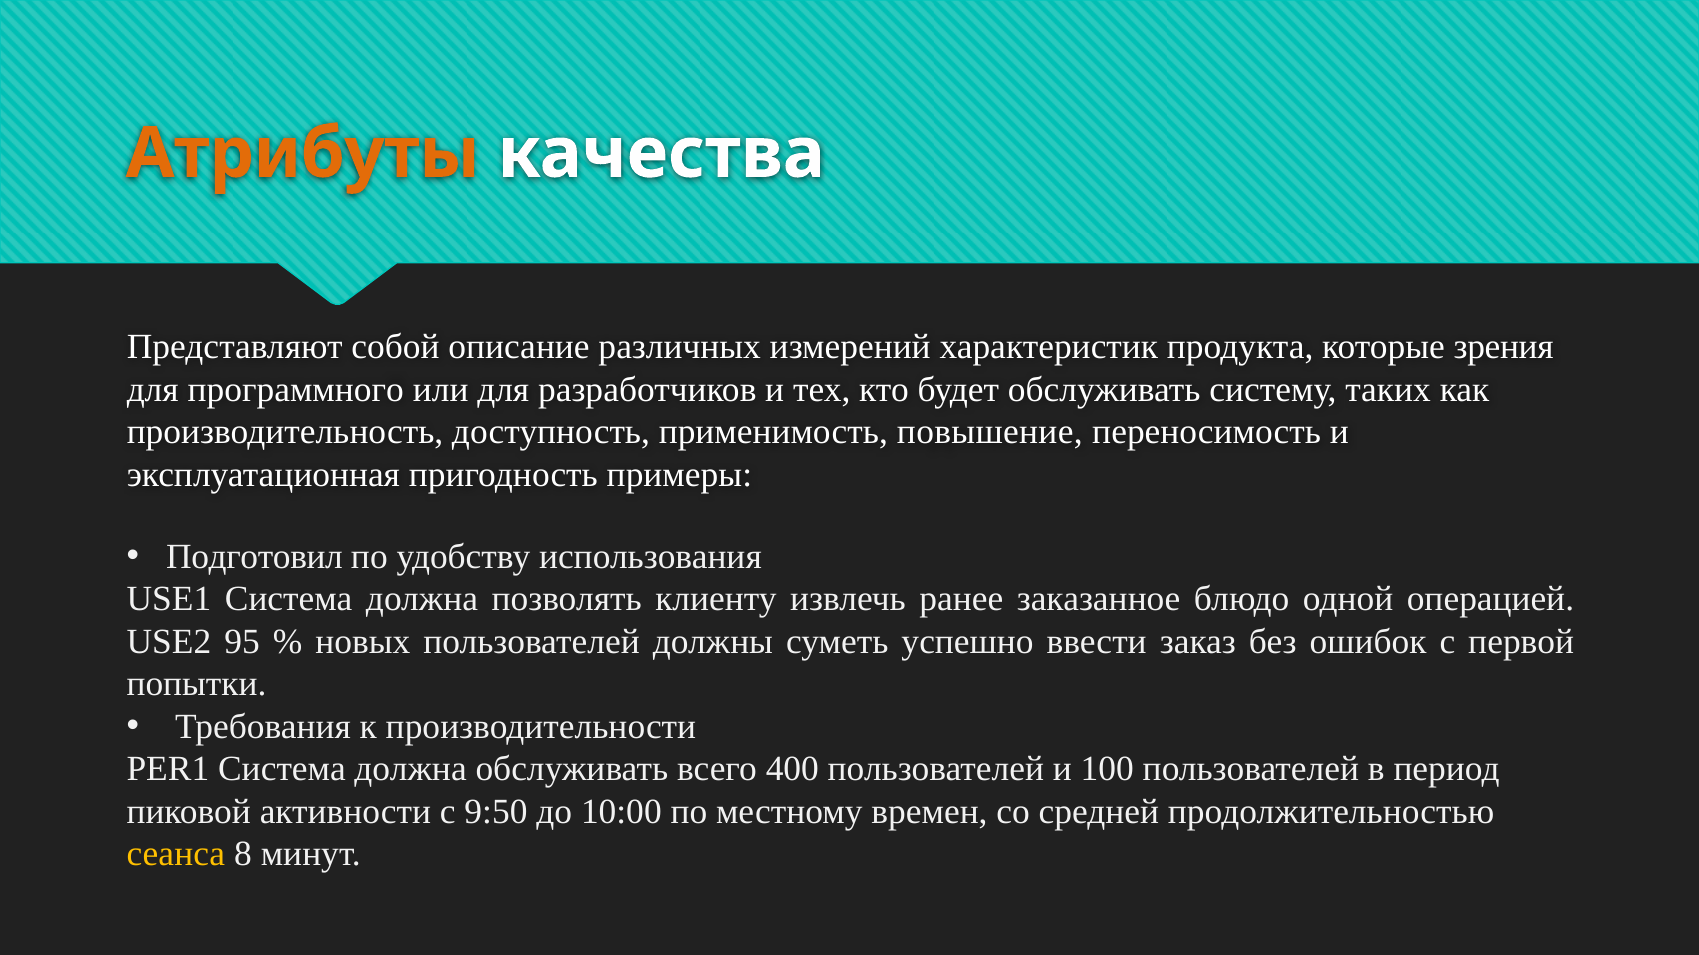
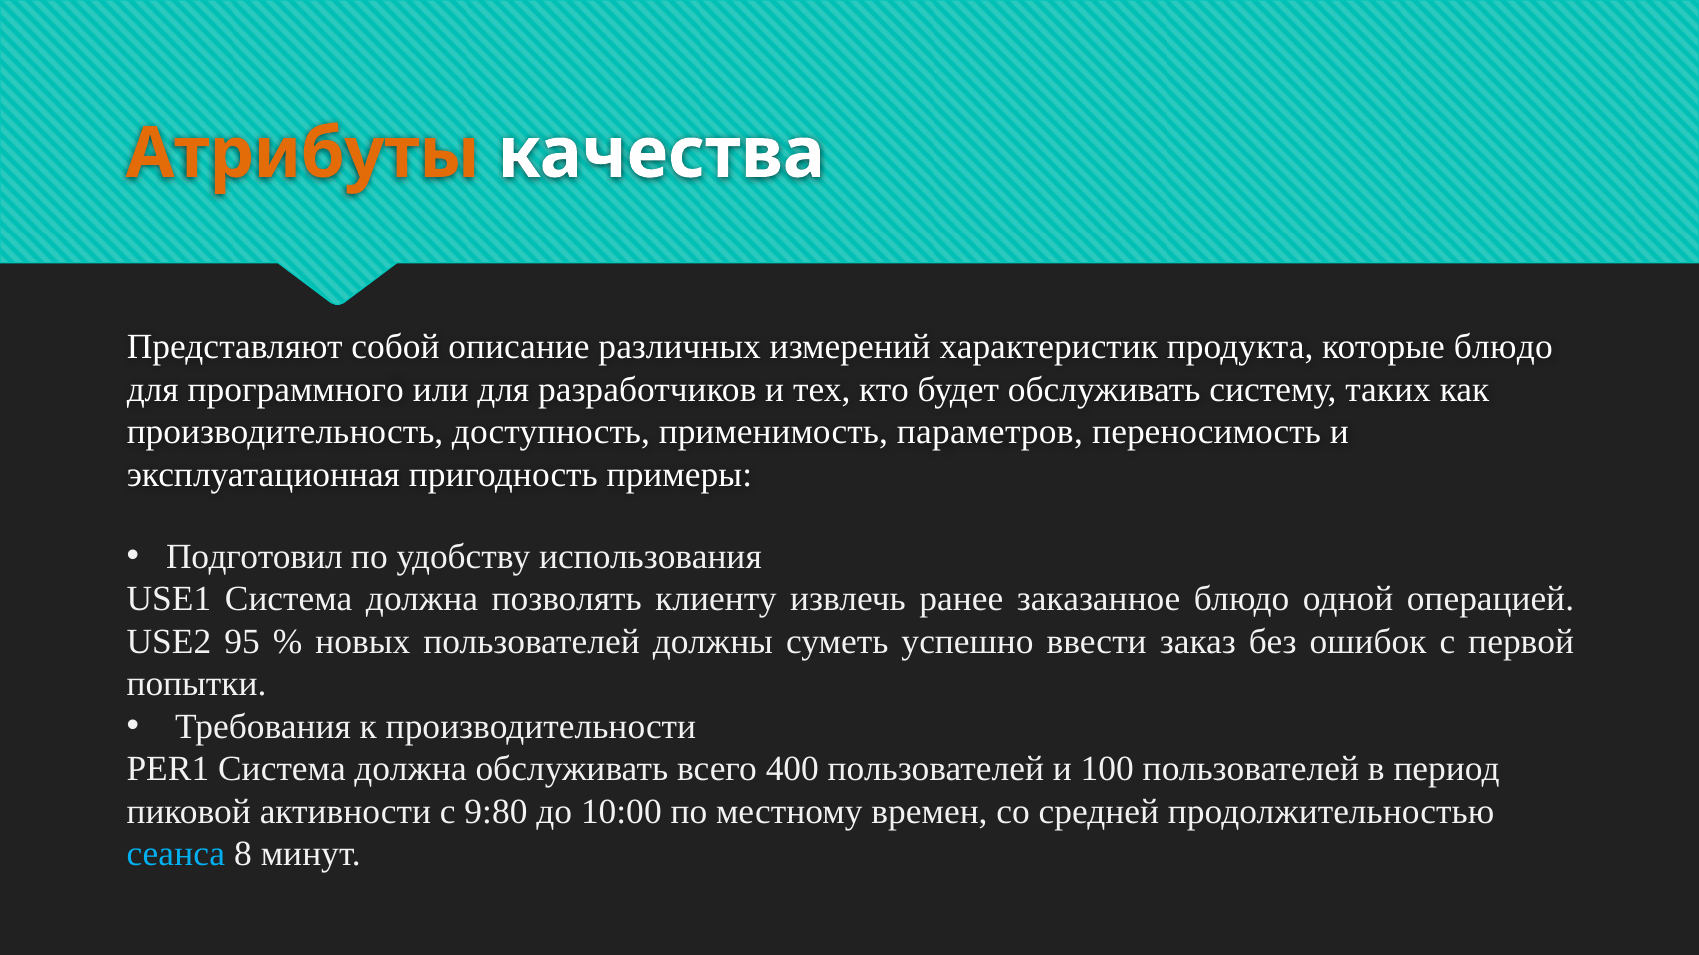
которые зрения: зрения -> блюдо (1503, 347)
повышение: повышение -> параметров (990, 432)
9:50: 9:50 -> 9:80 (496, 812)
сеанса colour: yellow -> light blue (176, 854)
